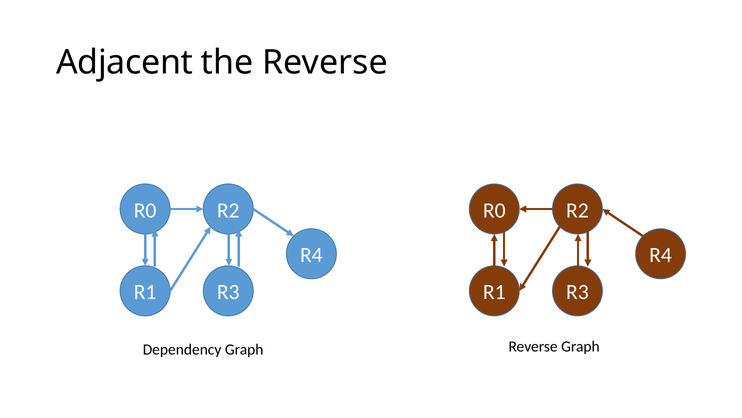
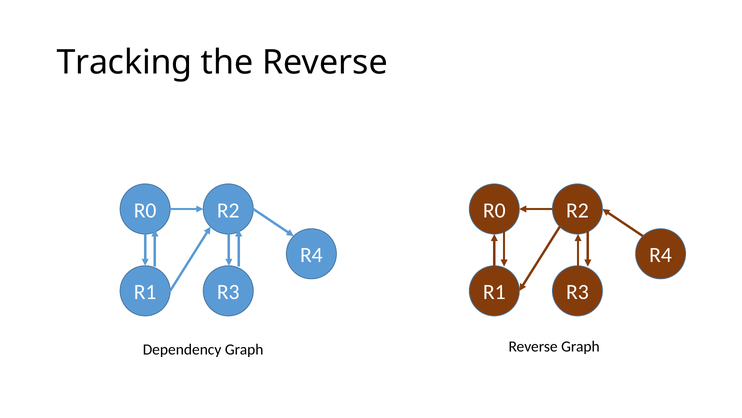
Adjacent: Adjacent -> Tracking (124, 62)
